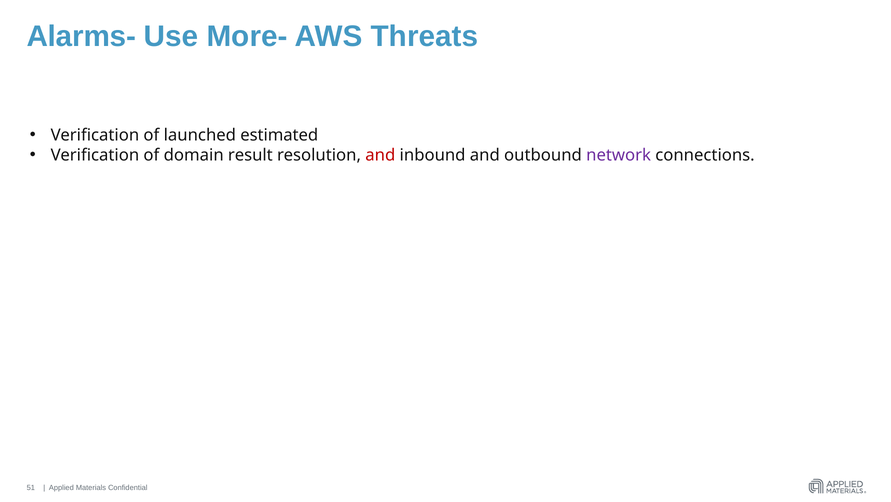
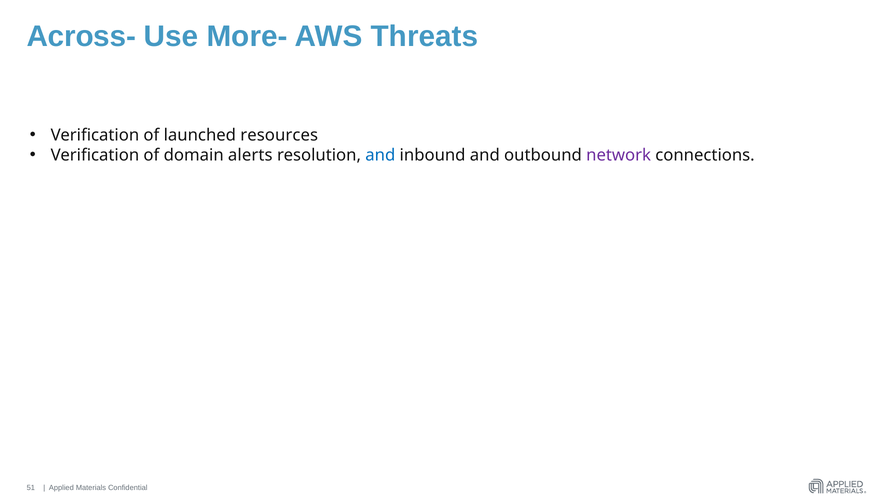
Alarms-: Alarms- -> Across- (81, 36)
estimated: estimated -> resources (279, 135)
result: result -> alerts (250, 155)
and colour: red -> blue (380, 155)
